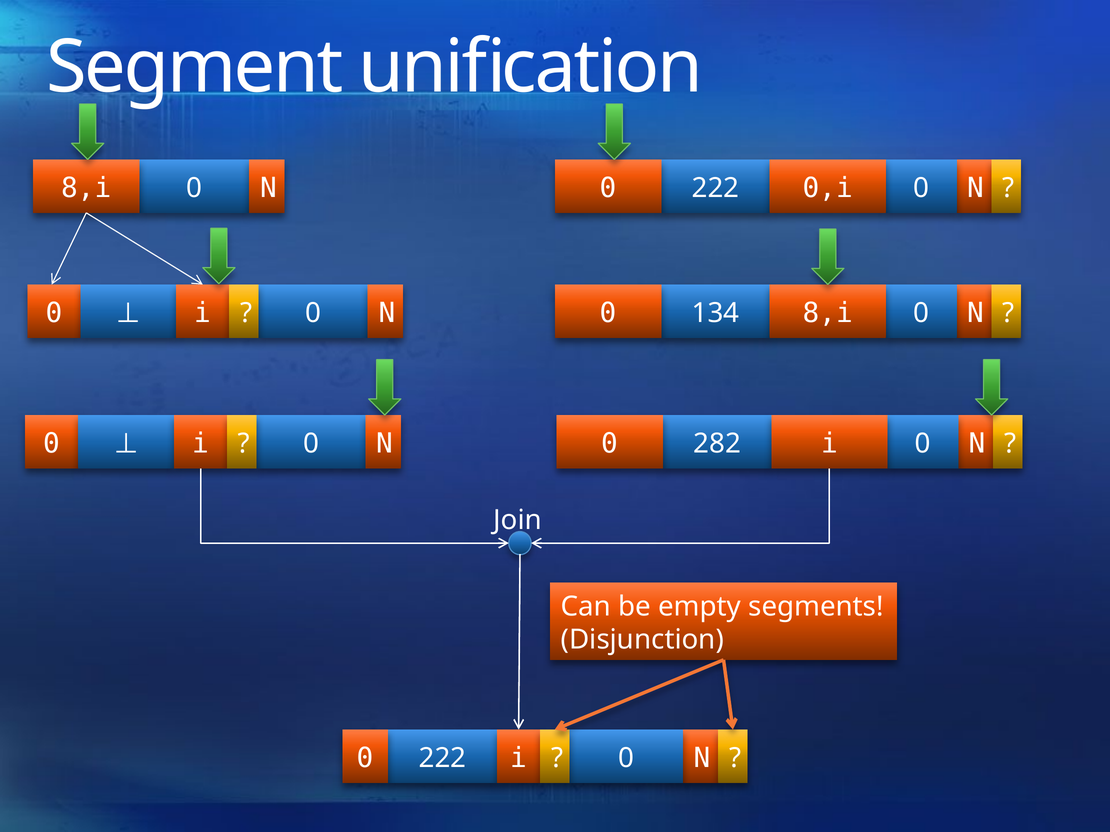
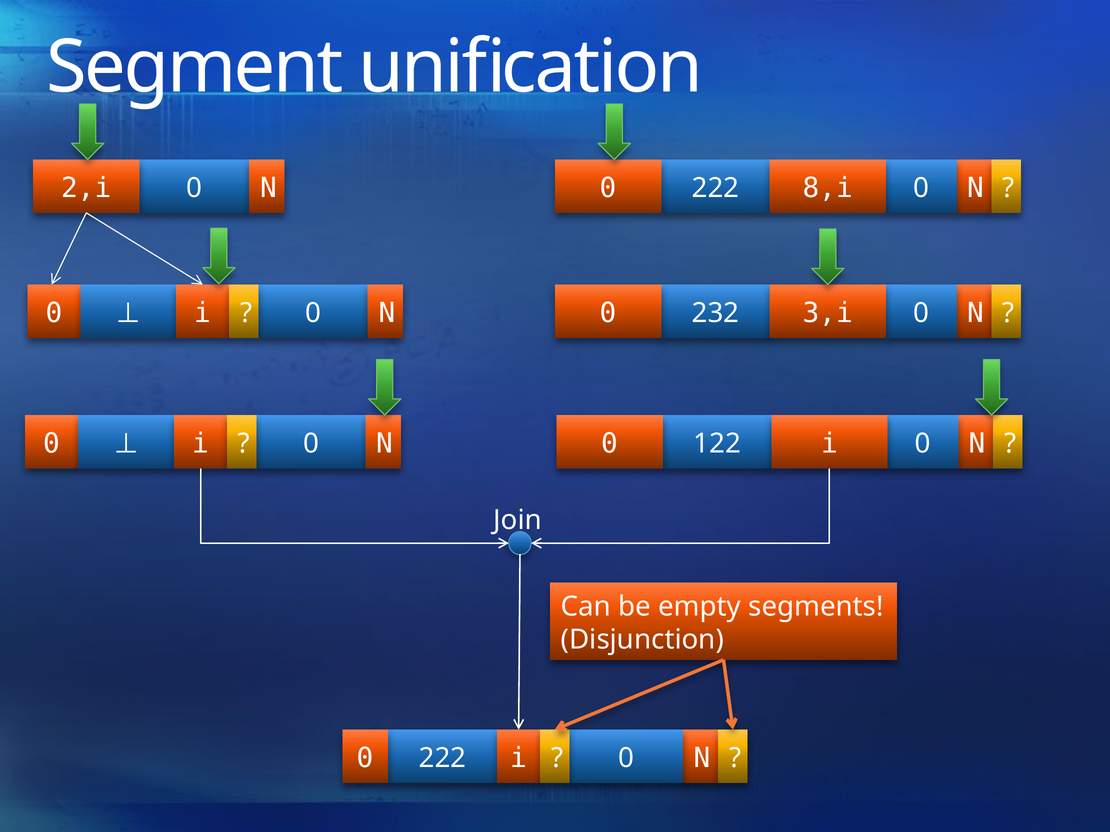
8,i: 8,i -> 2,i (86, 188)
0,i: 0,i -> 8,i (828, 188)
134: 134 -> 232 (716, 313)
8,i: 8,i -> 3,i (828, 313)
282: 282 -> 122 (717, 444)
